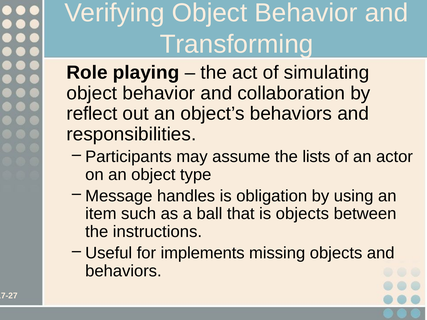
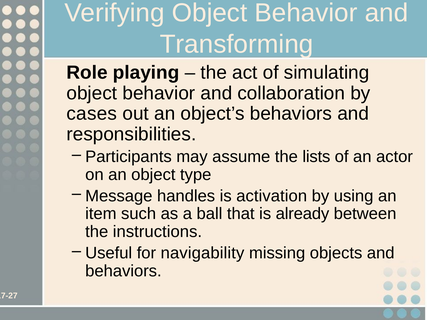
reflect: reflect -> cases (92, 114)
obligation: obligation -> activation (272, 196)
is objects: objects -> already (302, 214)
implements: implements -> navigability (202, 253)
